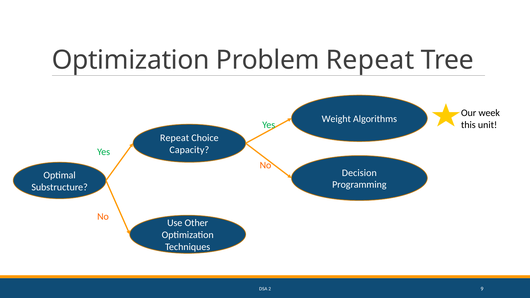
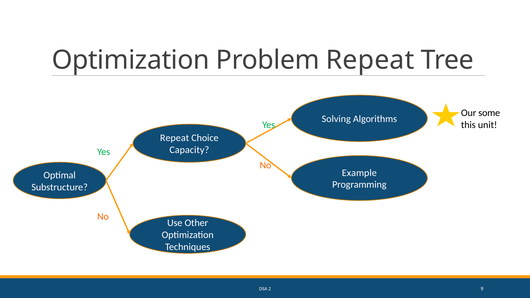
week: week -> some (489, 113)
Weight: Weight -> Solving (336, 119)
Decision: Decision -> Example (359, 173)
